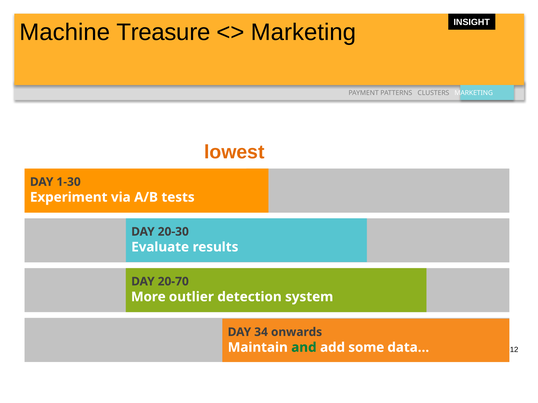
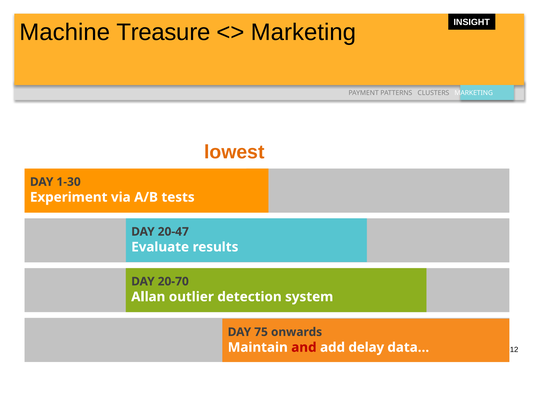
20-30: 20-30 -> 20-47 (173, 232)
More: More -> Allan (148, 297)
34: 34 -> 75 (261, 332)
and colour: green -> red (304, 348)
add some: some -> delay (366, 348)
